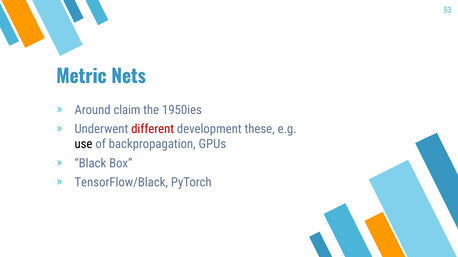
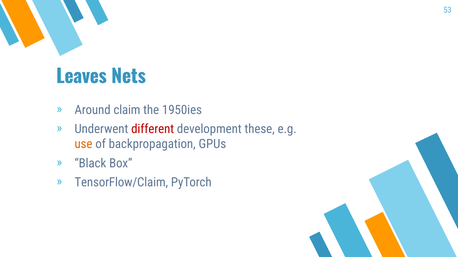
Metric: Metric -> Leaves (81, 77)
use colour: black -> orange (83, 144)
TensorFlow/Black: TensorFlow/Black -> TensorFlow/Claim (121, 183)
